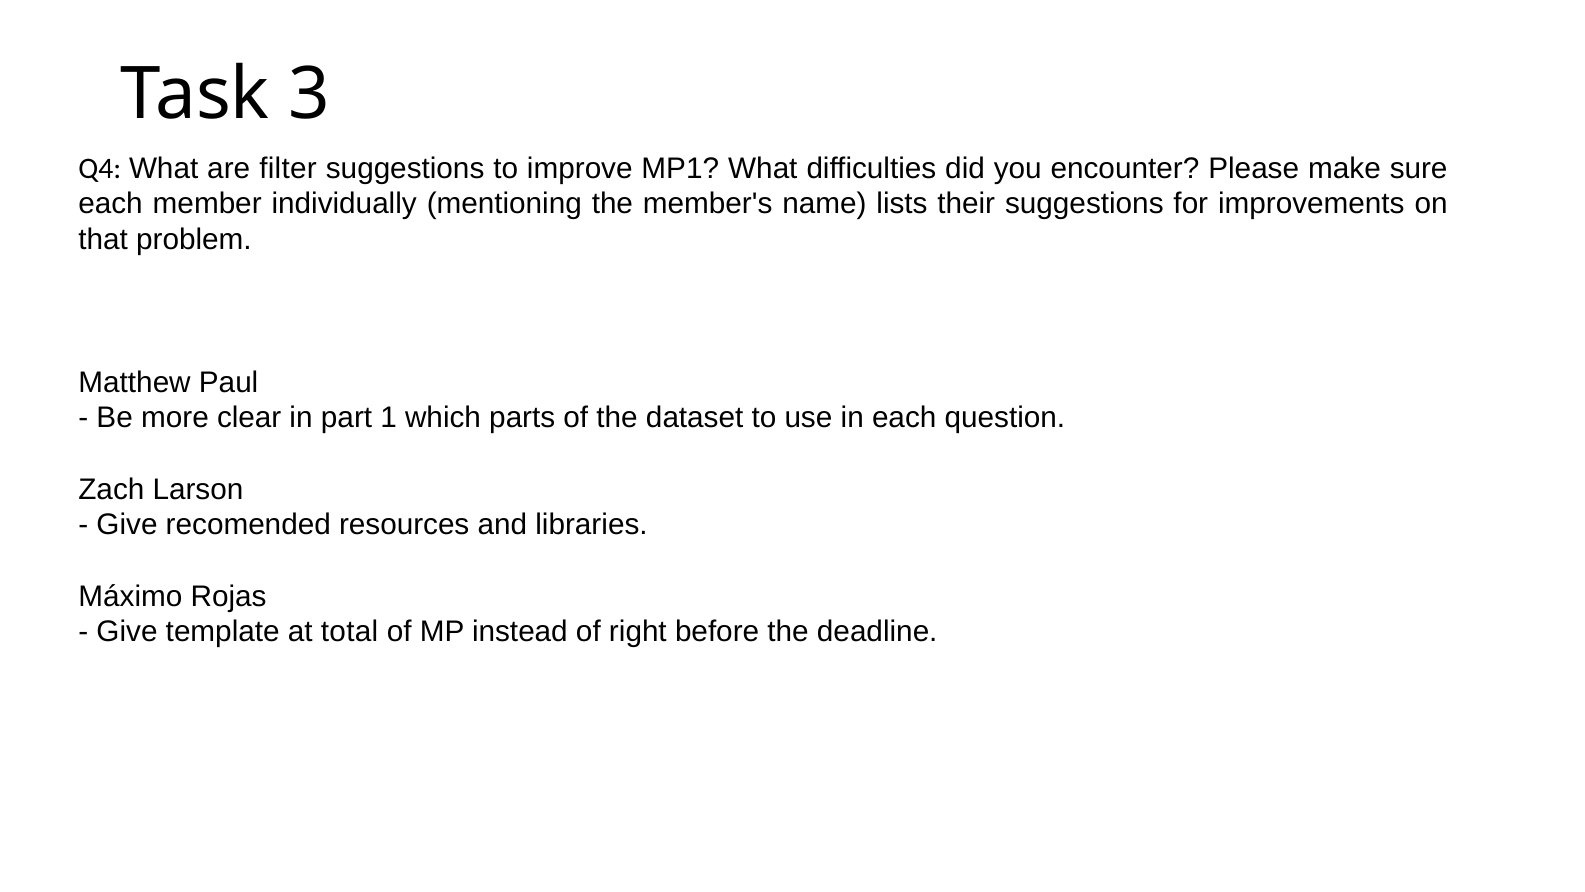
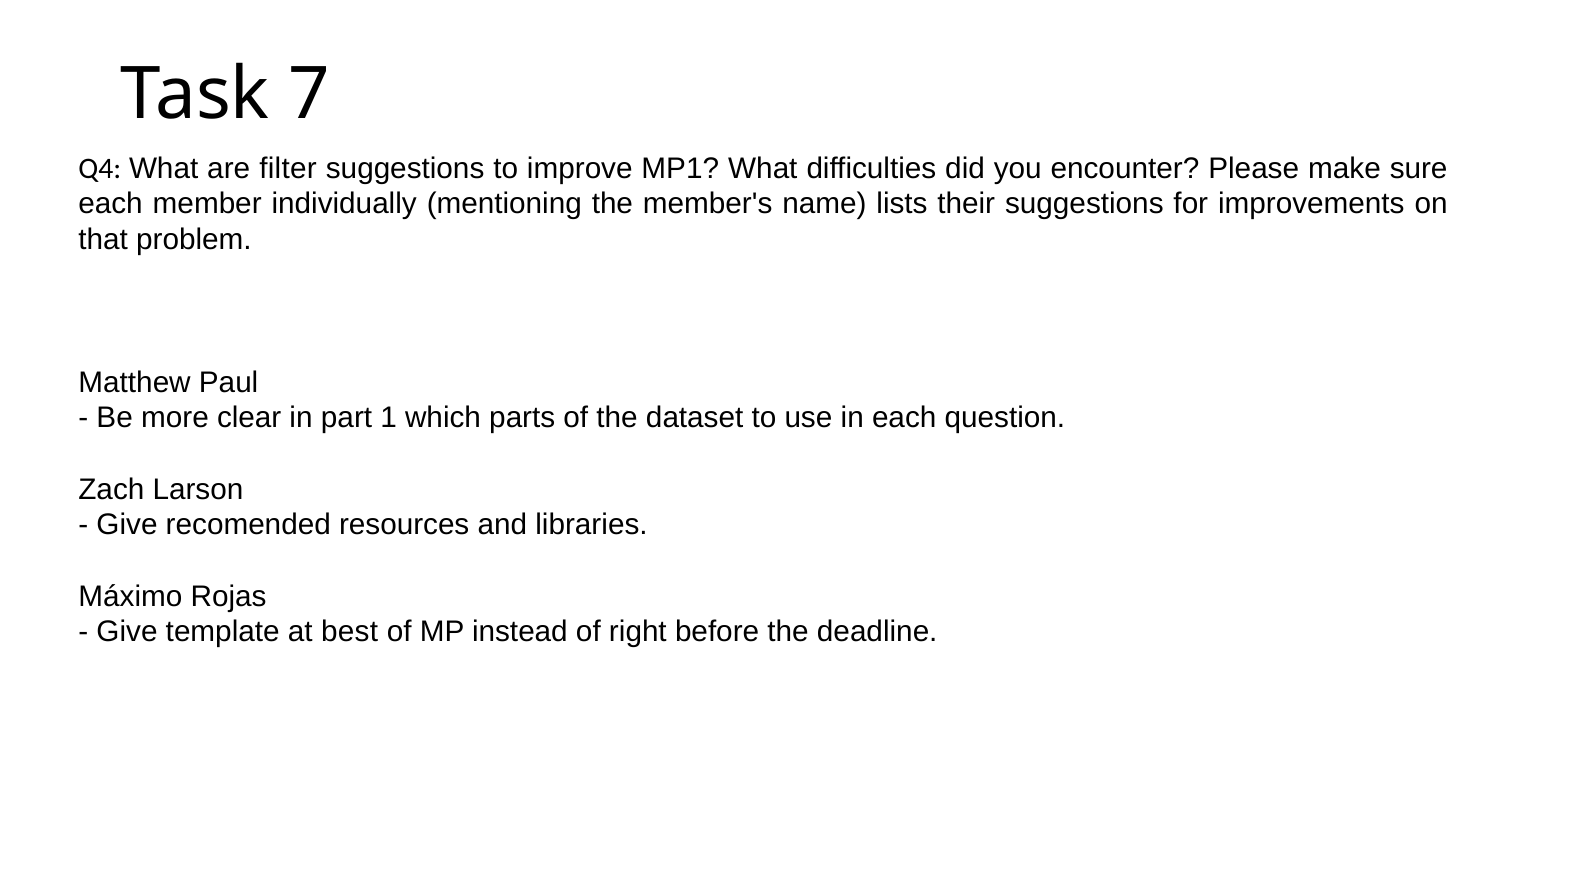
3: 3 -> 7 (309, 94)
total: total -> best (350, 632)
